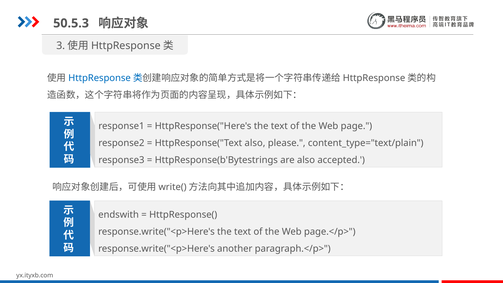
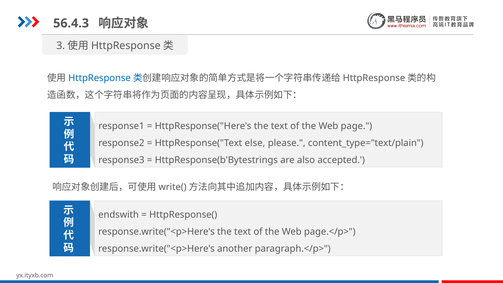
50.5.3: 50.5.3 -> 56.4.3 (71, 23)
HttpResponse("Text also: also -> else (255, 143)
